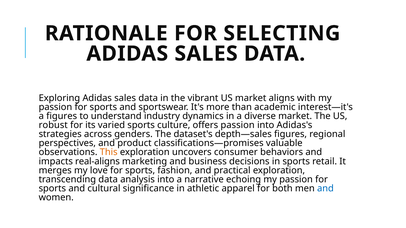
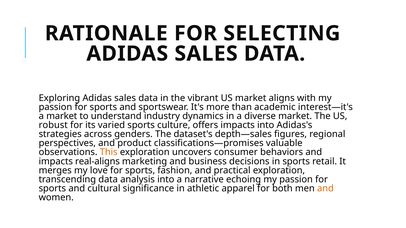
a figures: figures -> market (62, 116)
offers passion: passion -> impacts (238, 125)
and colour: blue -> orange (325, 189)
